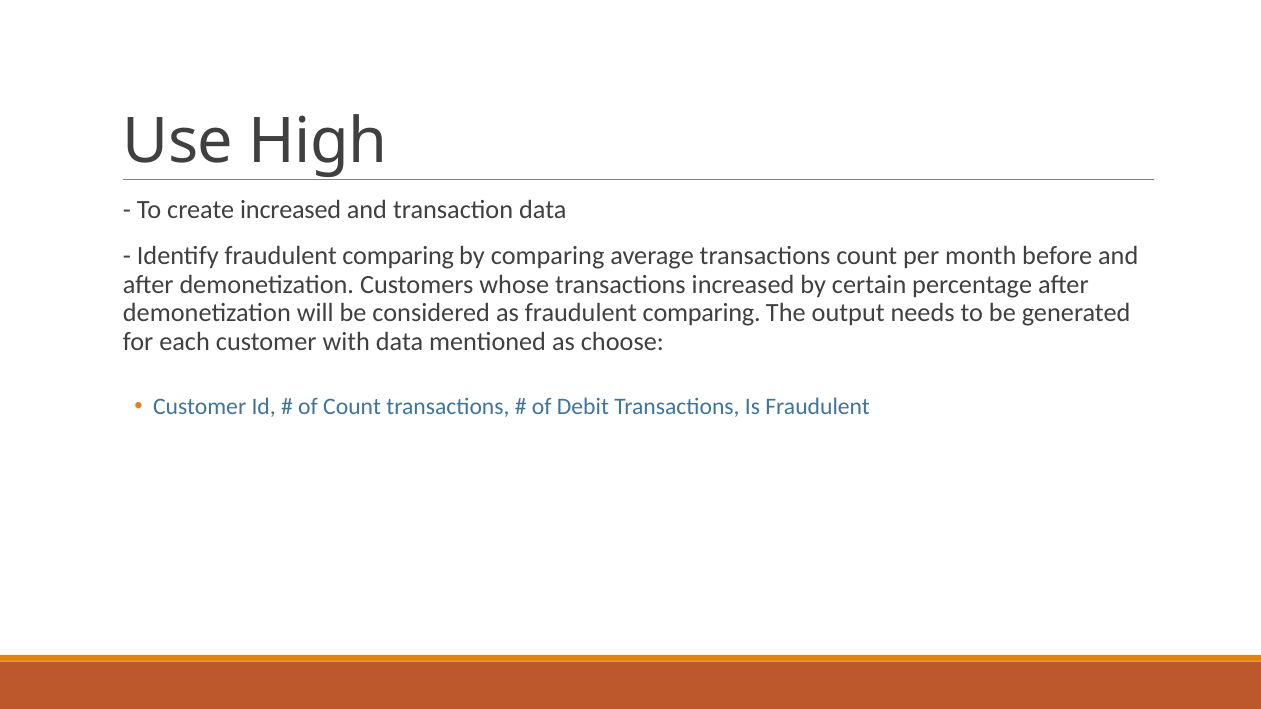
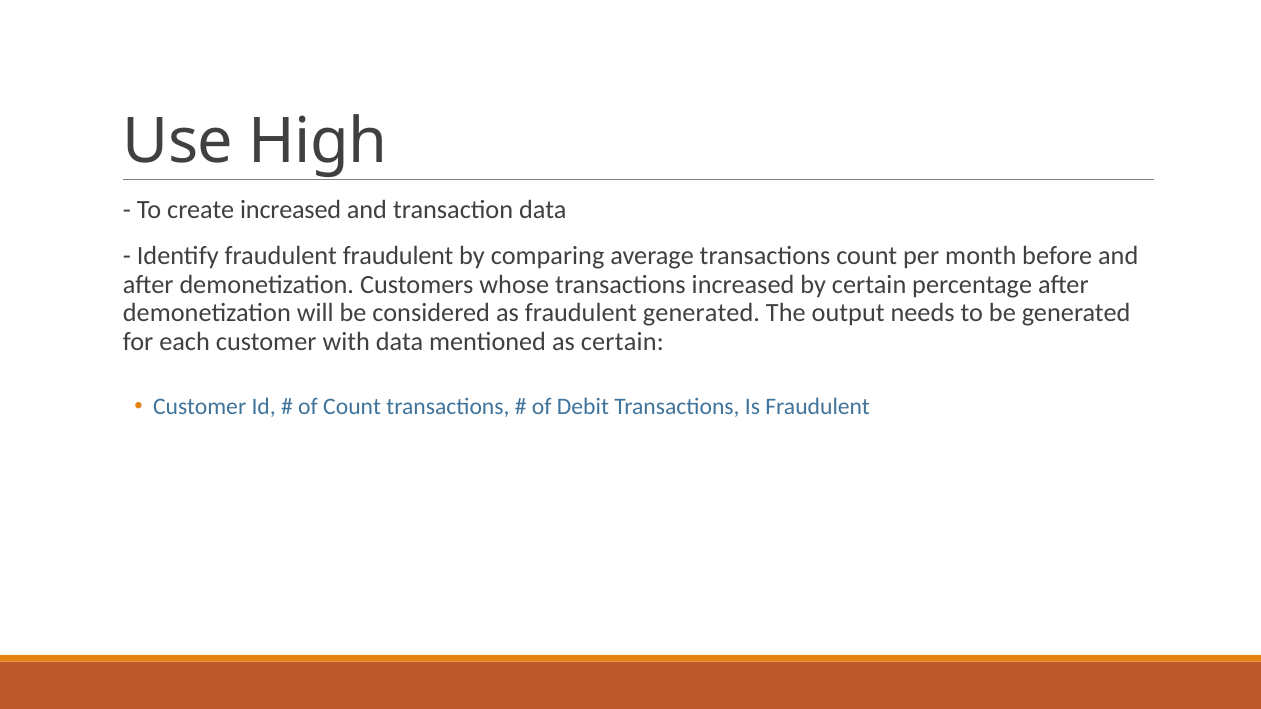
Identify fraudulent comparing: comparing -> fraudulent (398, 256)
as fraudulent comparing: comparing -> generated (702, 313)
as choose: choose -> certain (622, 342)
